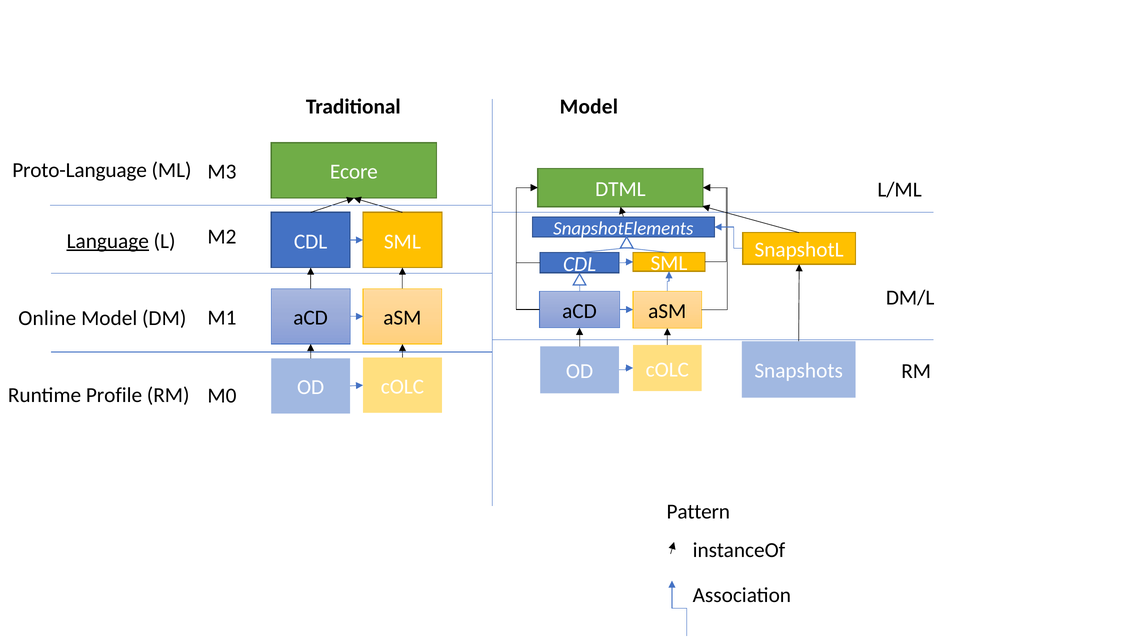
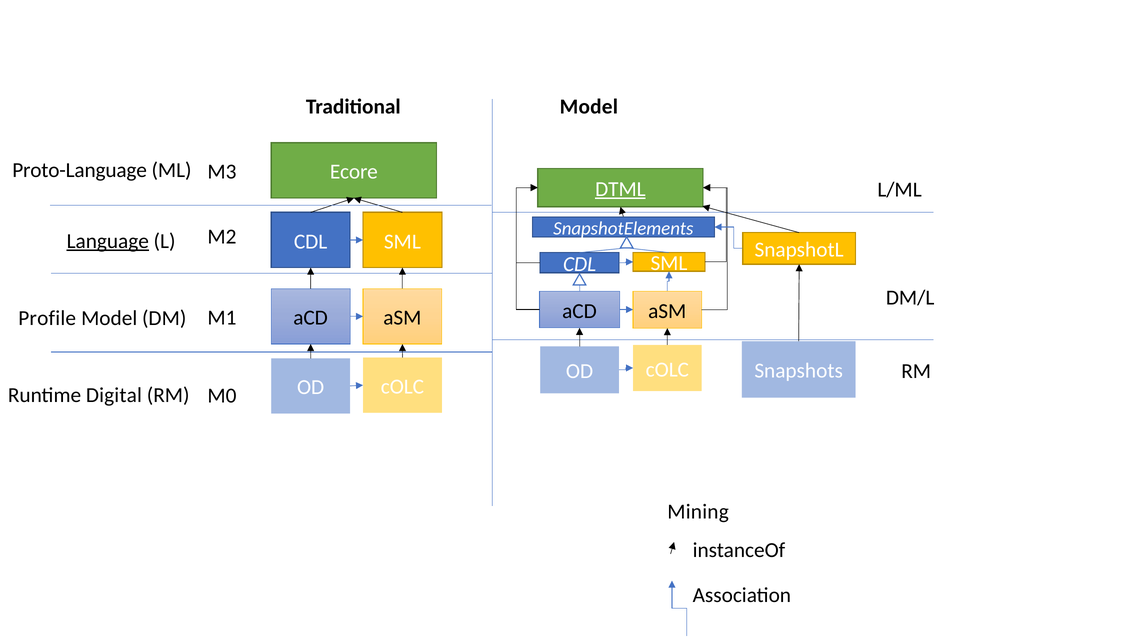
DTML underline: none -> present (620, 189)
Online: Online -> Profile (47, 318)
Profile: Profile -> Digital (114, 395)
Pattern: Pattern -> Mining (698, 511)
